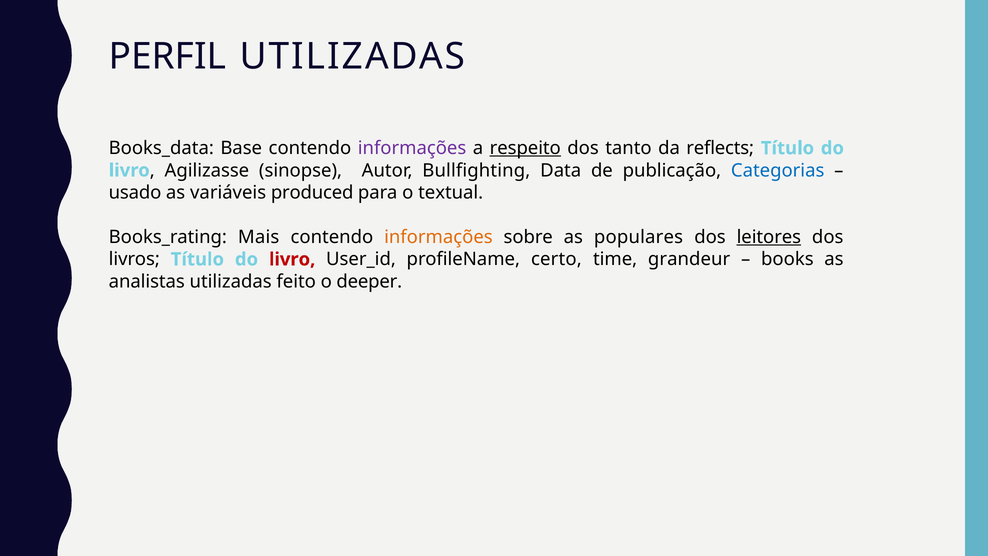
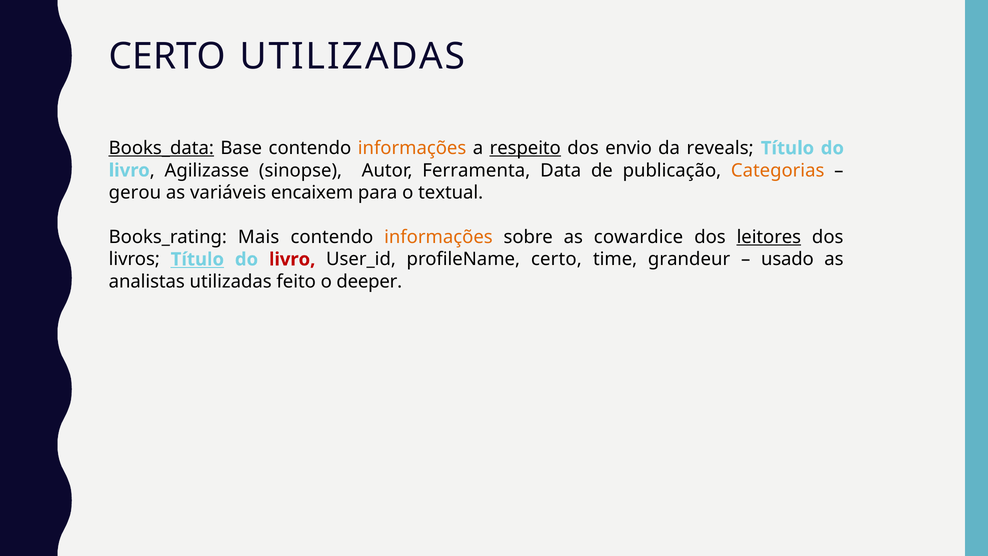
PERFIL: PERFIL -> CERTO (167, 56)
Books_data underline: none -> present (161, 148)
informações colour: purple -> orange (412, 148)
tanto: tanto -> envio (629, 148)
reflects: reflects -> reveals (720, 148)
Bullfighting: Bullfighting -> Ferramenta (476, 170)
Categorias colour: blue -> orange (778, 170)
usado: usado -> gerou (135, 193)
produced: produced -> encaixem (312, 193)
populares: populares -> cowardice (639, 237)
Título underline: none -> present (197, 259)
books: books -> usado (787, 259)
